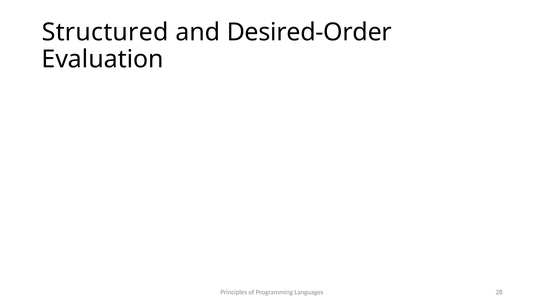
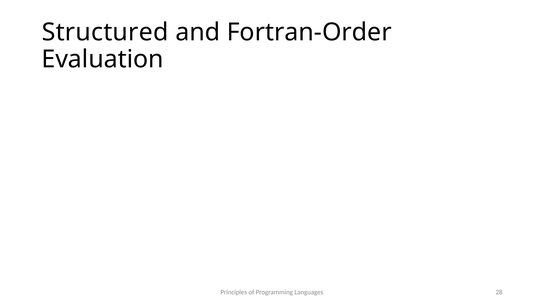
Desired-Order: Desired-Order -> Fortran-Order (309, 32)
